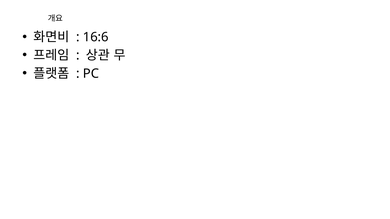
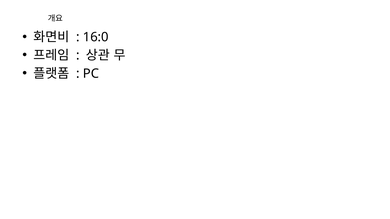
16:6: 16:6 -> 16:0 (96, 37)
